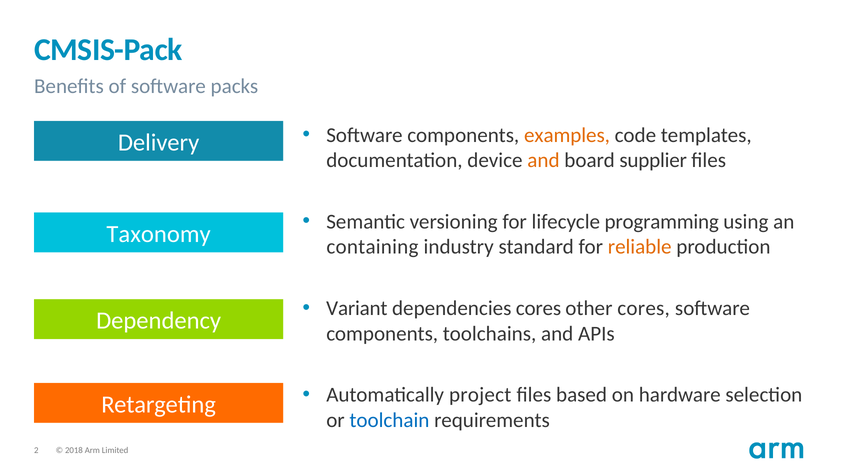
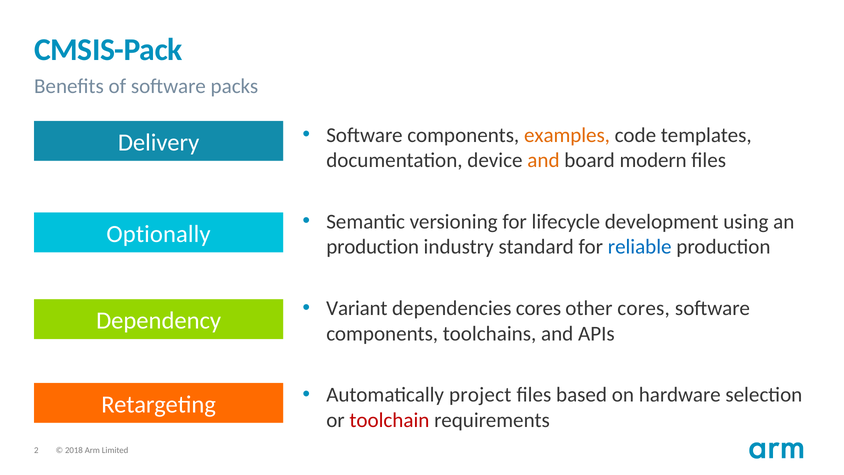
supplier: supplier -> modern (653, 160)
programming: programming -> development (662, 222)
Taxonomy: Taxonomy -> Optionally (159, 234)
containing: containing -> production (373, 247)
reliable colour: orange -> blue (640, 247)
toolchain colour: blue -> red (389, 420)
